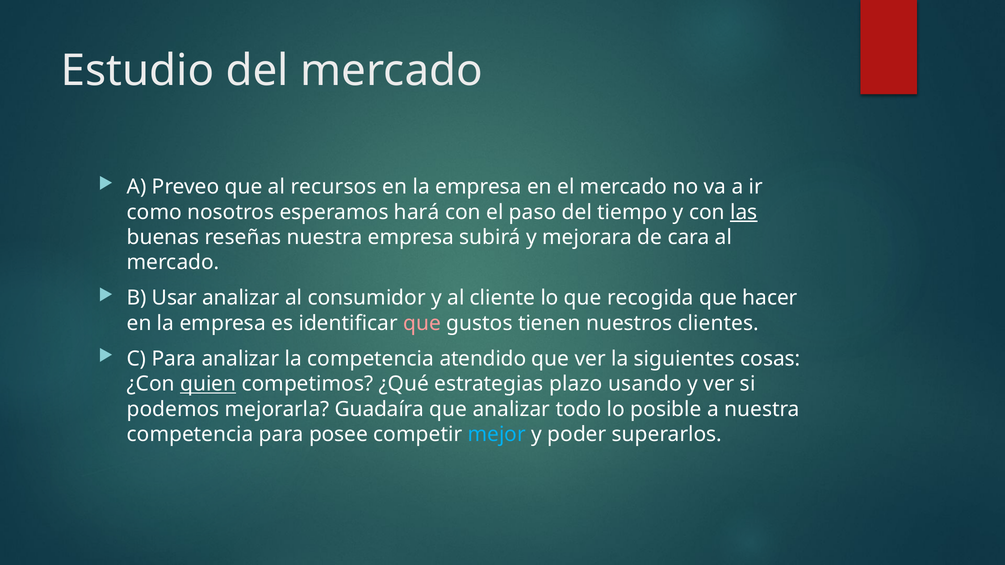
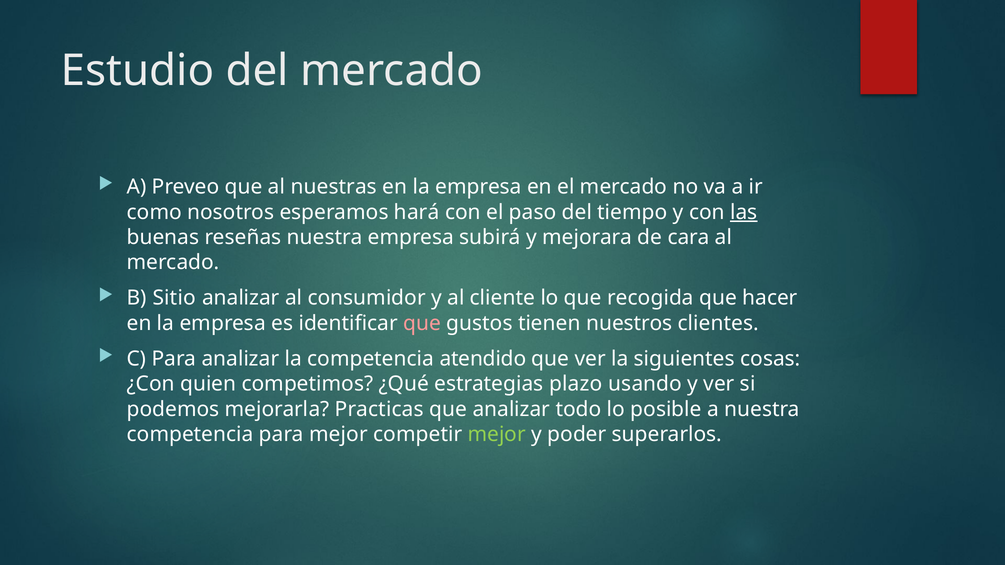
recursos: recursos -> nuestras (334, 187)
Usar: Usar -> Sitio (174, 298)
quien underline: present -> none (208, 384)
Guadaíra: Guadaíra -> Practicas (379, 409)
para posee: posee -> mejor (338, 435)
mejor colour: light blue -> light green (497, 435)
